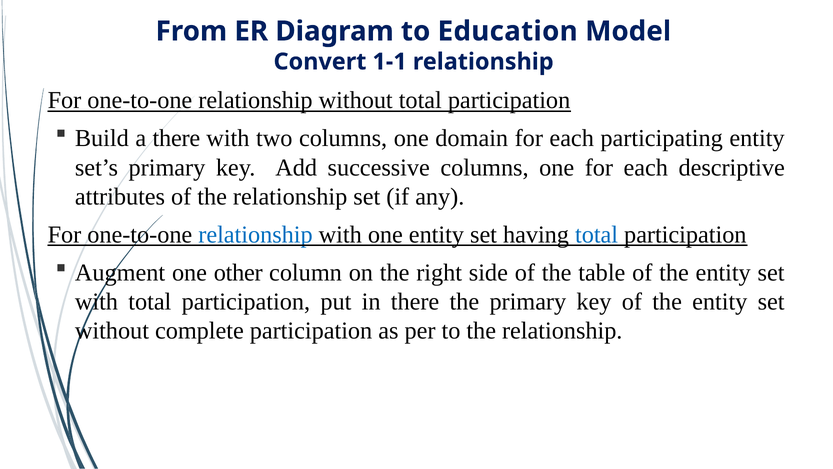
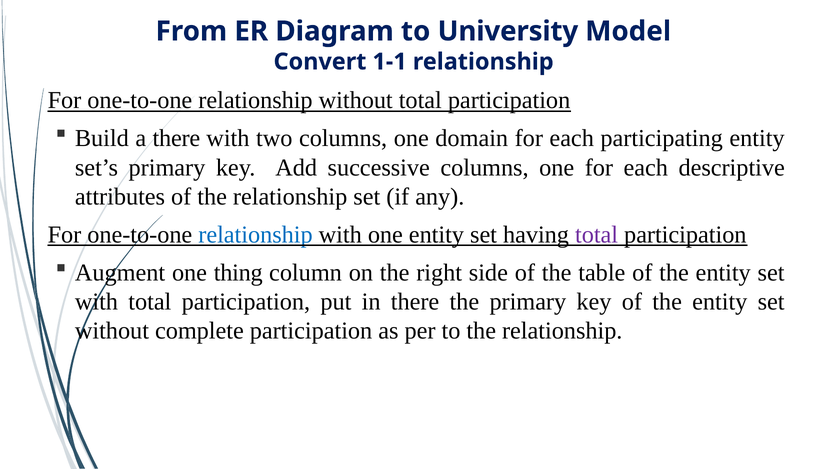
Education: Education -> University (508, 31)
total colour: blue -> purple (597, 234)
other: other -> thing (238, 272)
